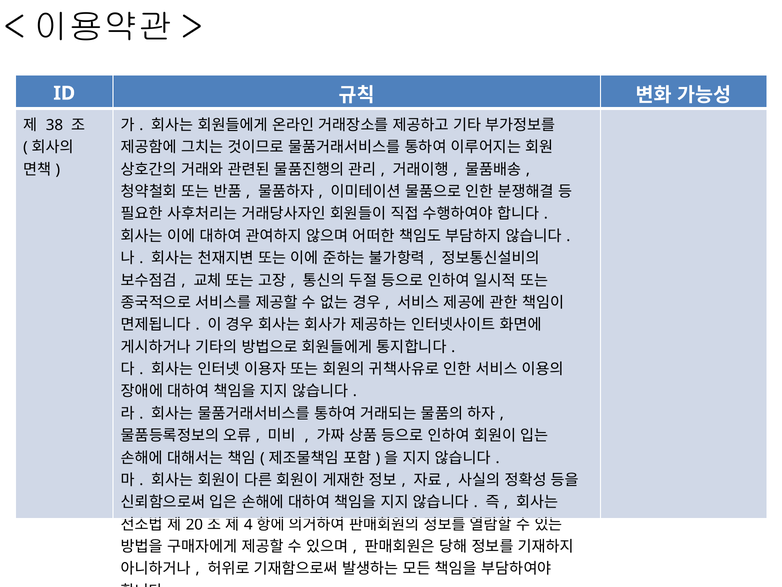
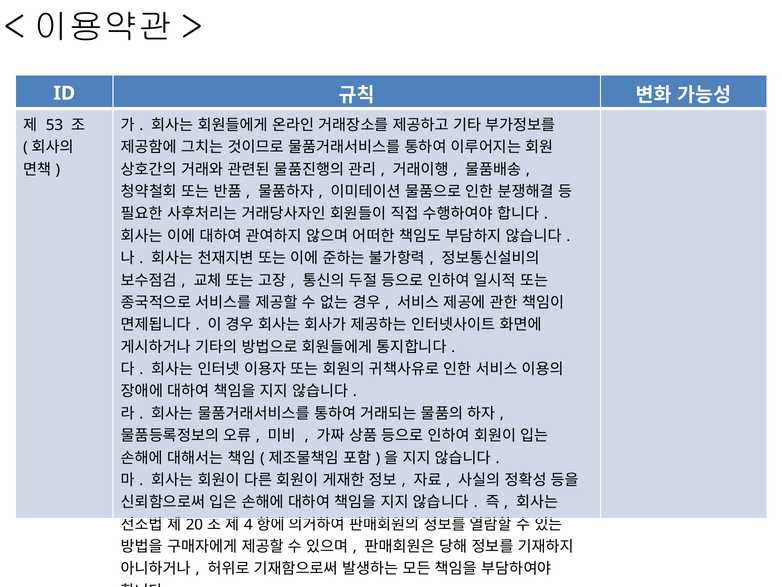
38: 38 -> 53 (55, 125)
